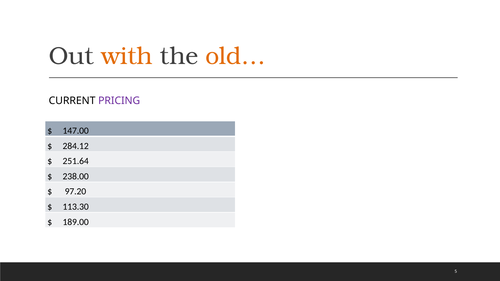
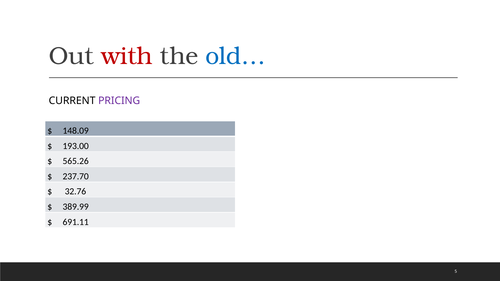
with colour: orange -> red (127, 56)
old… colour: orange -> blue (235, 56)
147.00: 147.00 -> 148.09 (76, 131)
284.12: 284.12 -> 193.00 (76, 146)
251.64: 251.64 -> 565.26 (76, 161)
238.00: 238.00 -> 237.70 (76, 177)
97.20: 97.20 -> 32.76 (75, 192)
113.30: 113.30 -> 389.99 (76, 207)
189.00: 189.00 -> 691.11 (76, 222)
